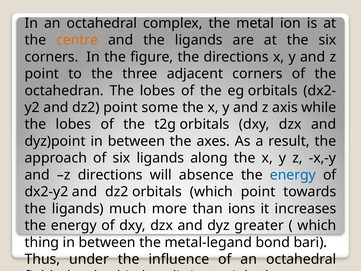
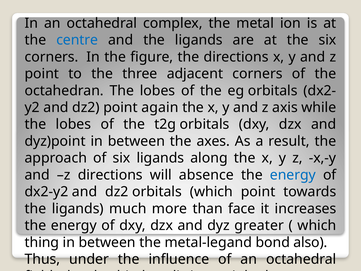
centre colour: orange -> blue (77, 40)
some: some -> again (160, 107)
ions: ions -> face (242, 209)
bond bari: bari -> also (310, 242)
